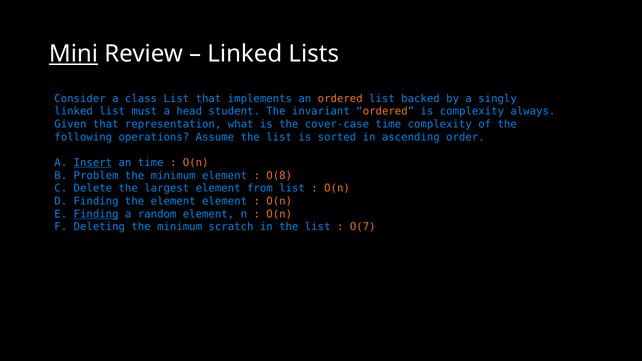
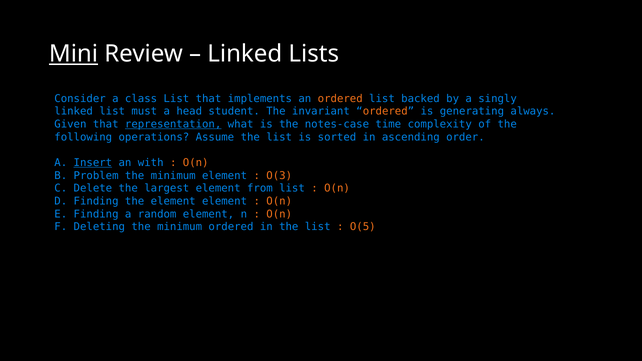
is complexity: complexity -> generating (472, 111)
representation underline: none -> present (173, 124)
cover-case: cover-case -> notes-case (337, 124)
an time: time -> with (151, 163)
O(8: O(8 -> O(3 (279, 176)
Finding underline: present -> none (96, 214)
minimum scratch: scratch -> ordered (231, 227)
O(7: O(7 -> O(5 (363, 227)
